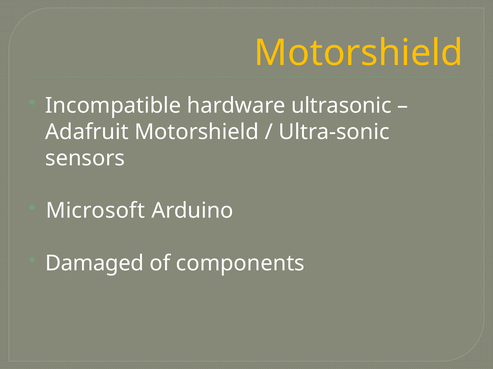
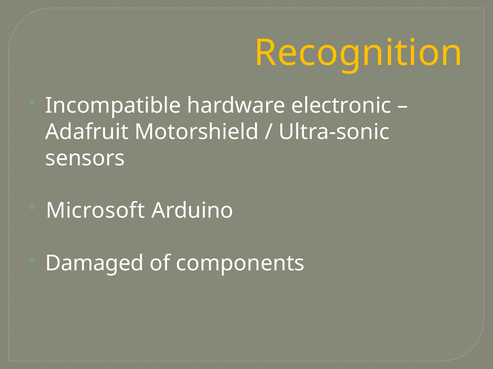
Motorshield: Motorshield -> Recognition (359, 53)
ultrasonic: ultrasonic -> electronic (341, 106)
